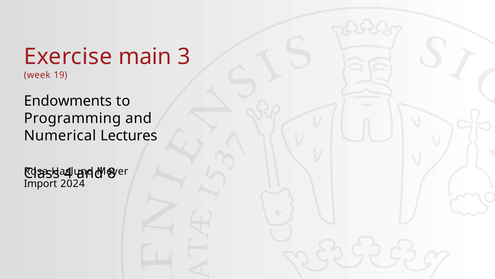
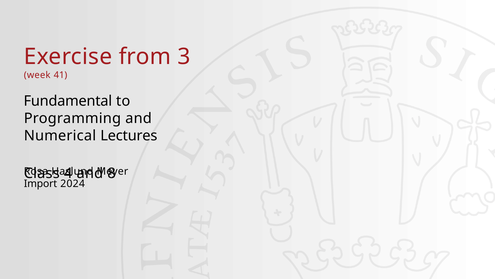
main: main -> from (145, 57)
19: 19 -> 41 (60, 75)
Endowments: Endowments -> Fundamental (68, 101)
